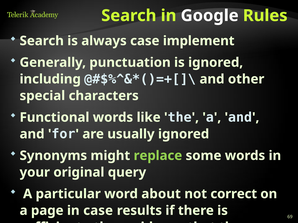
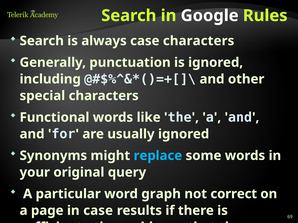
case implement: implement -> characters (199, 41)
replace colour: light green -> light blue (158, 156)
about: about -> graph (161, 194)
